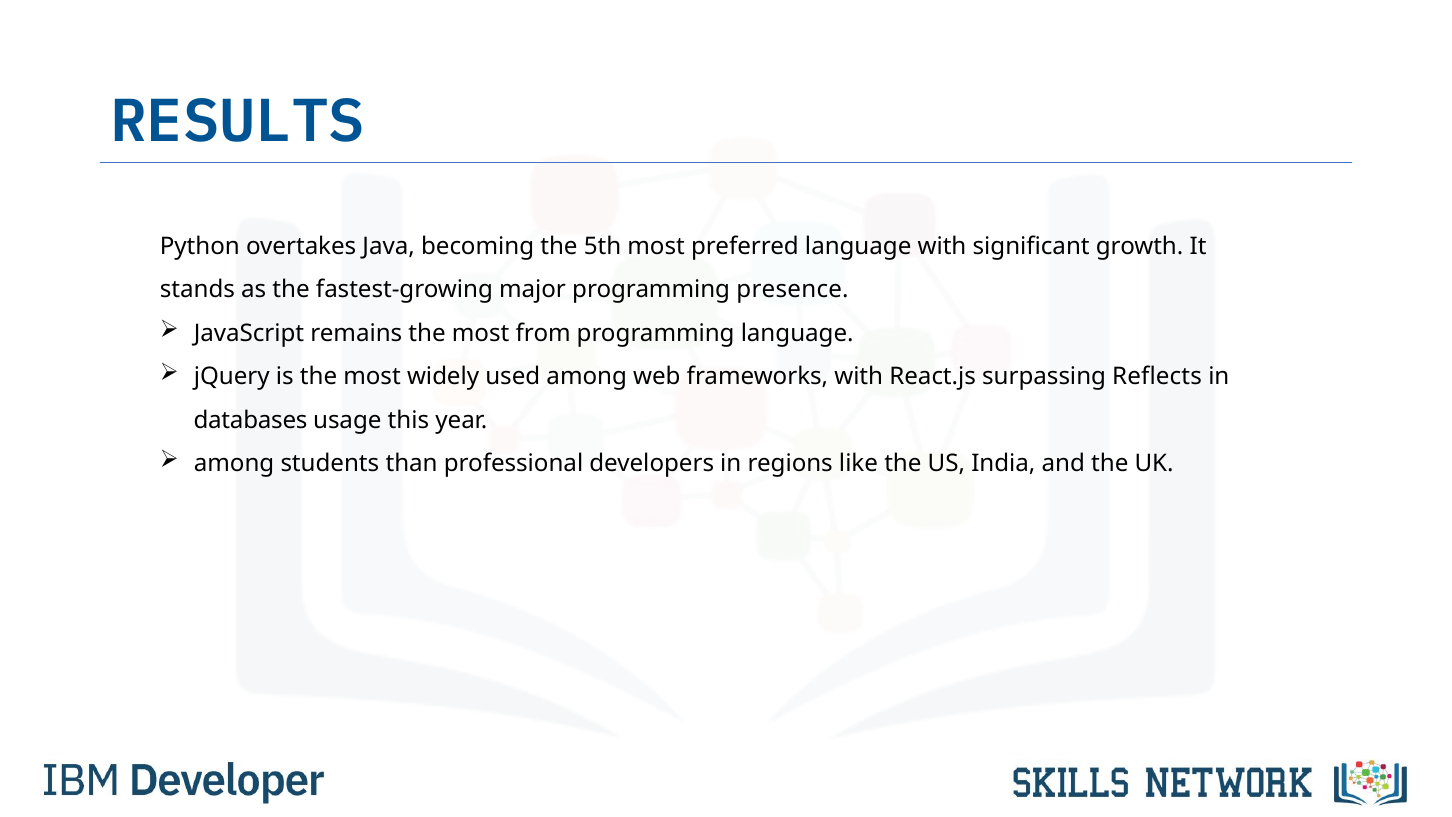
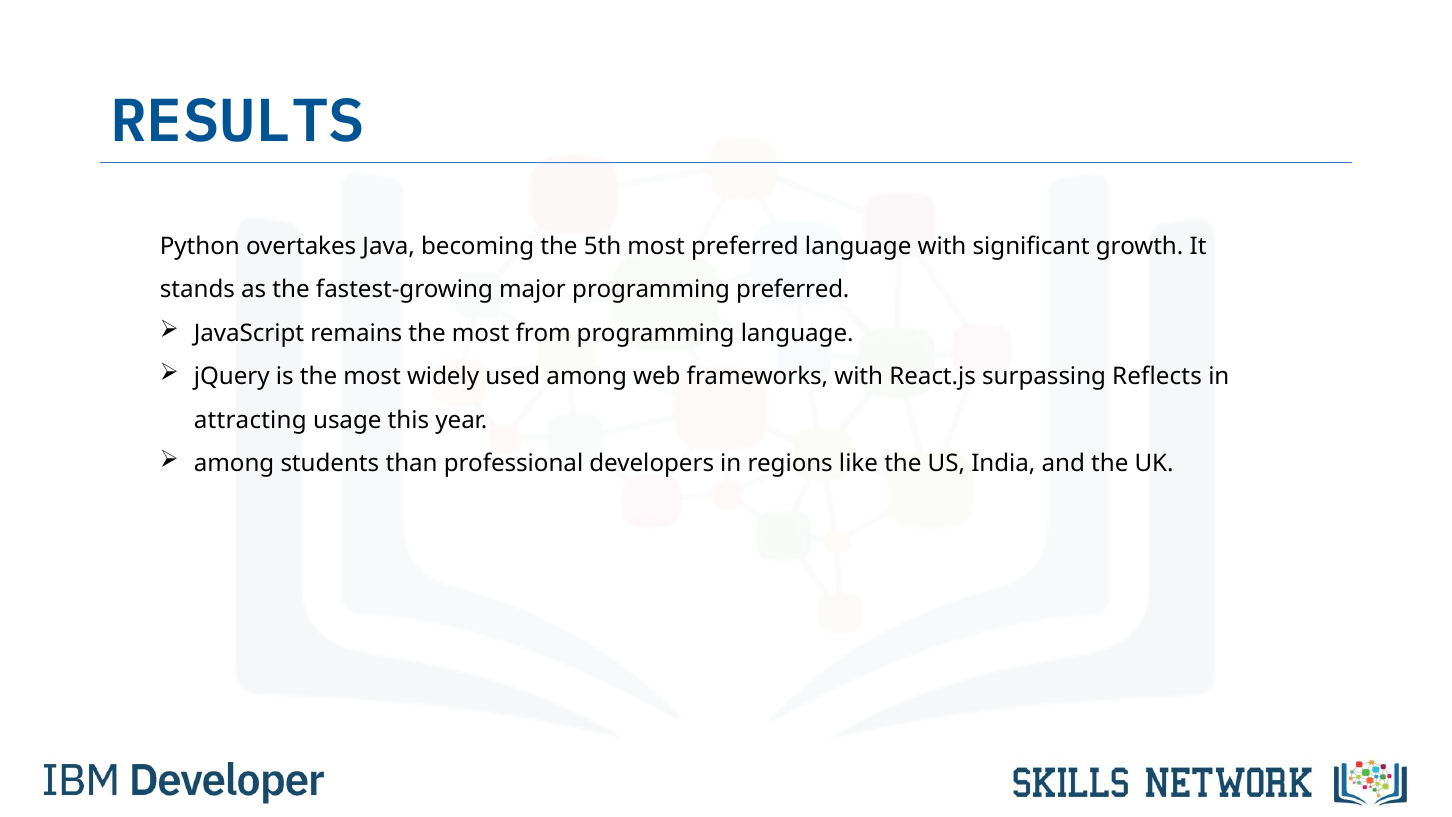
programming presence: presence -> preferred (793, 290)
databases: databases -> attracting (250, 420)
